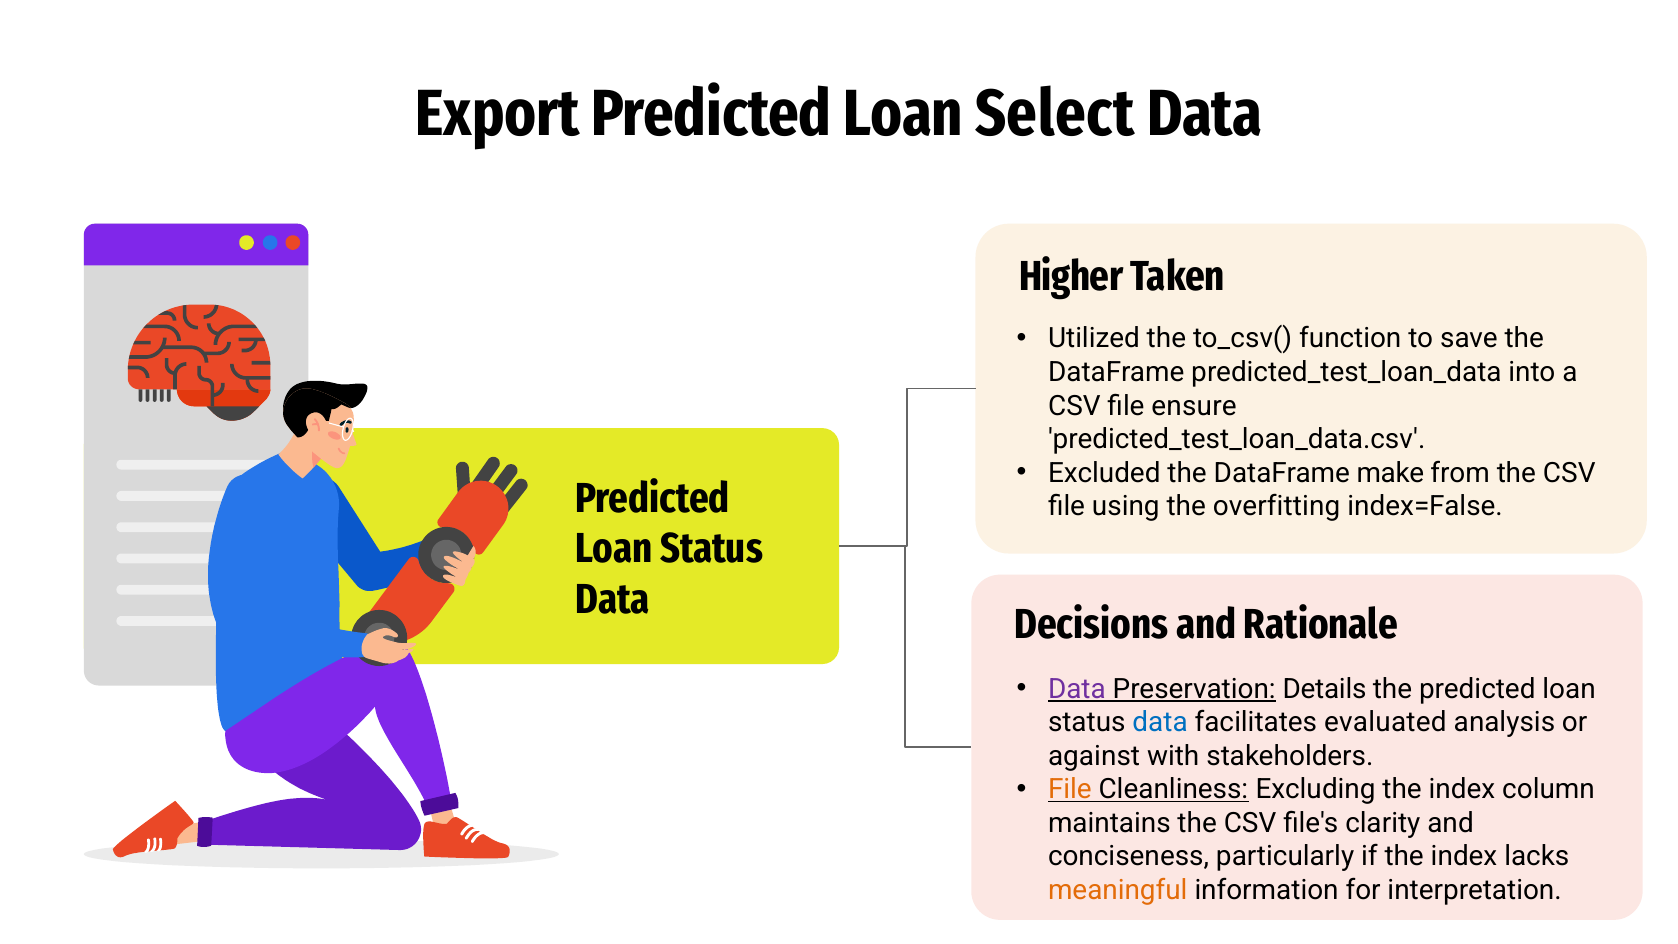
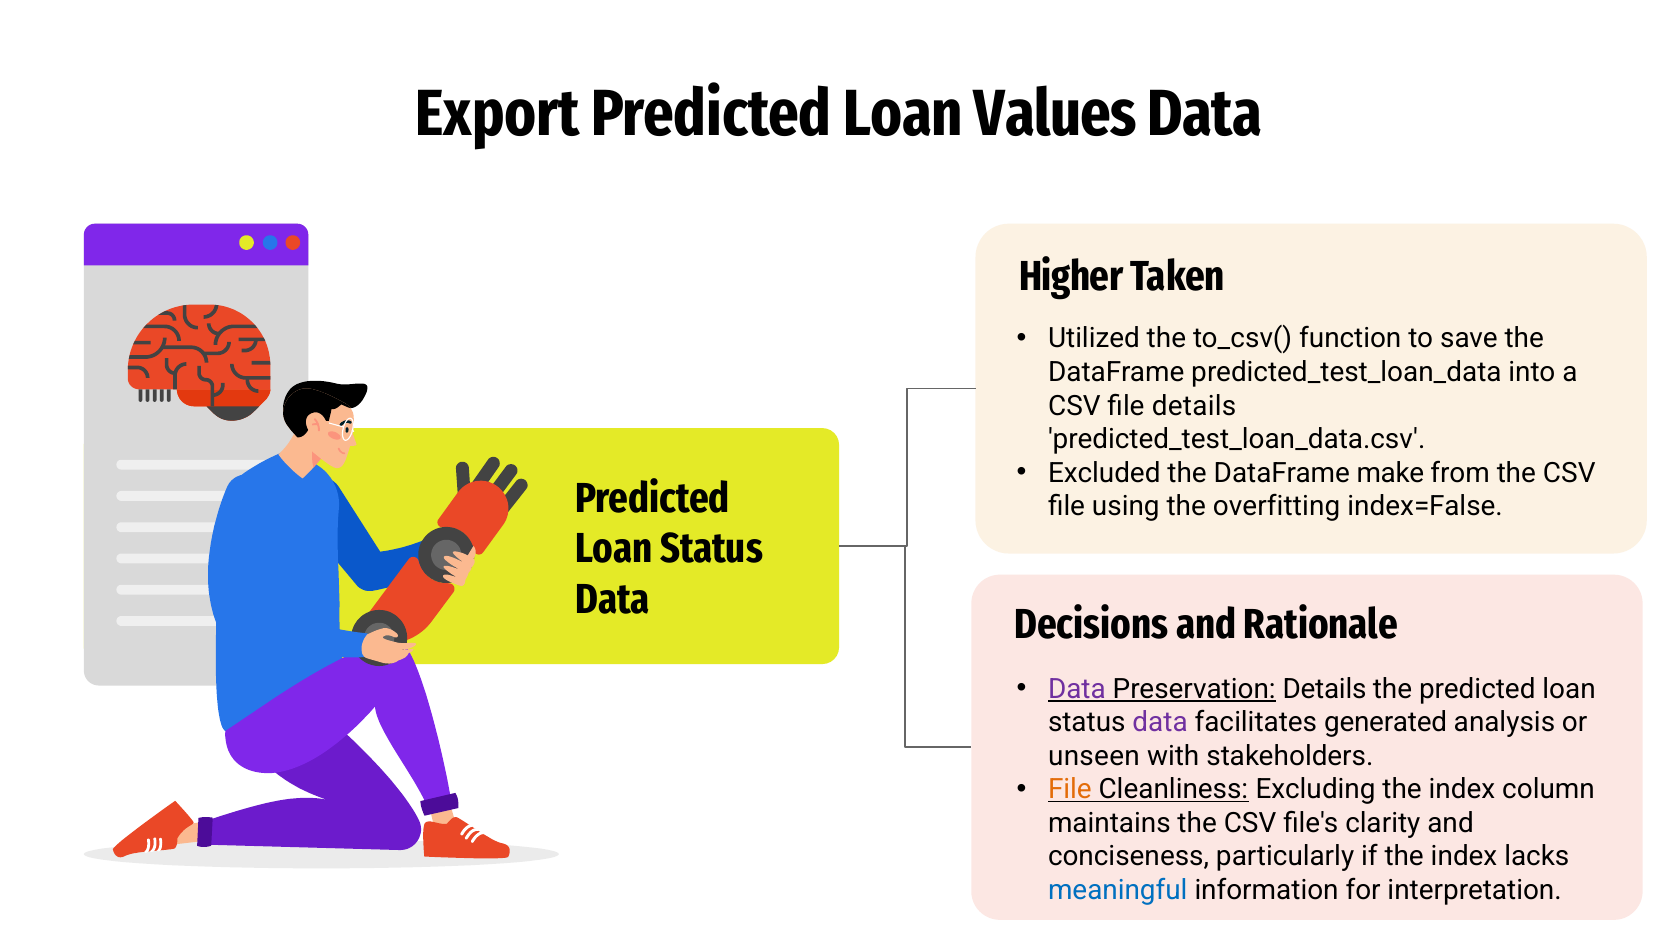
Select: Select -> Values (1055, 114)
file ensure: ensure -> details (1194, 406)
data colour: blue -> purple (1160, 722)
evaluated: evaluated -> generated (1386, 722)
against: against -> unseen (1094, 756)
meaningful colour: orange -> blue (1118, 890)
